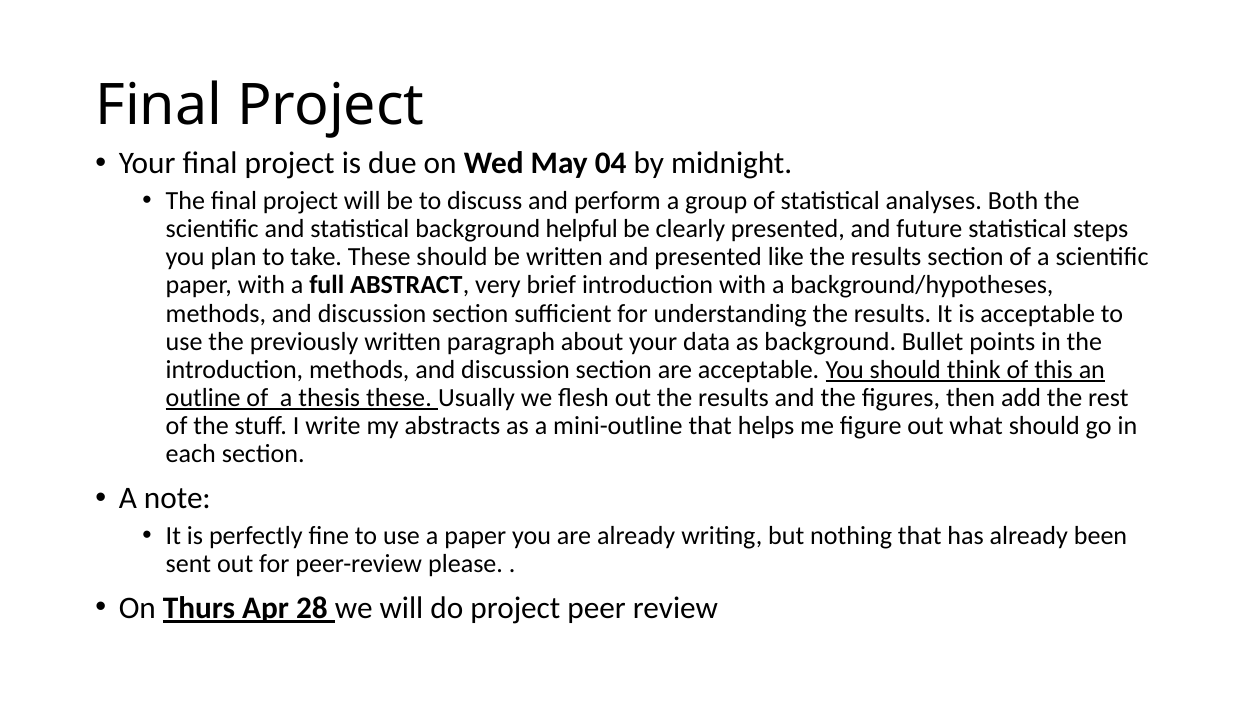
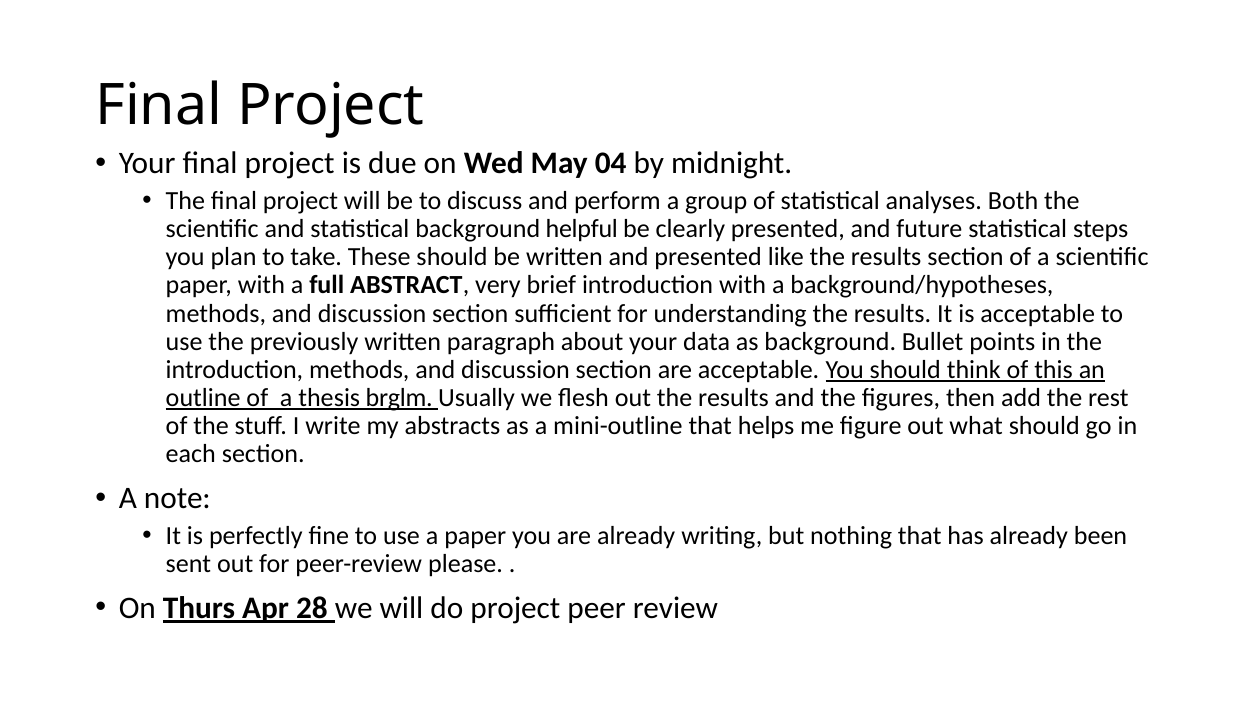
thesis these: these -> brglm (399, 398)
